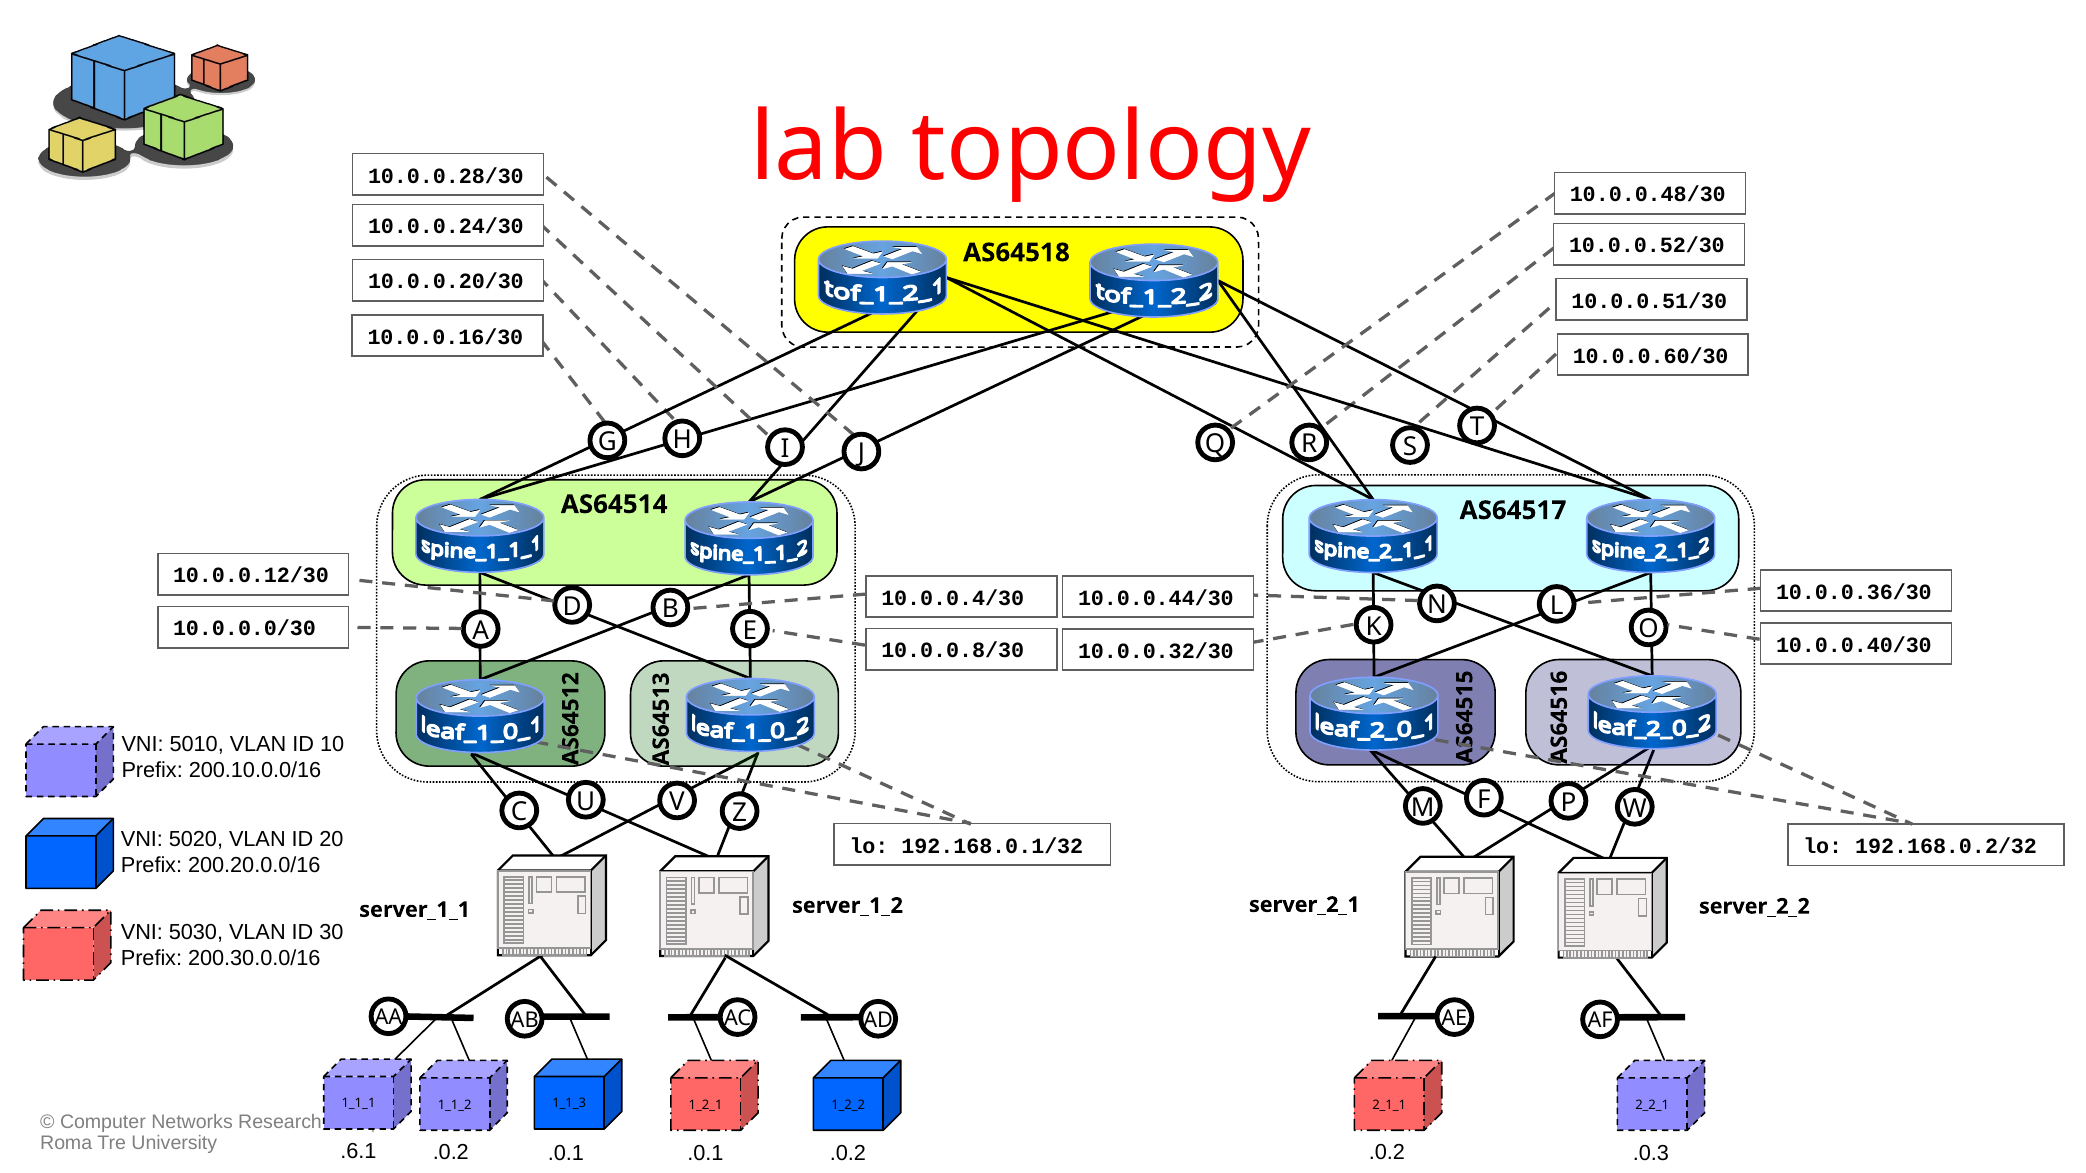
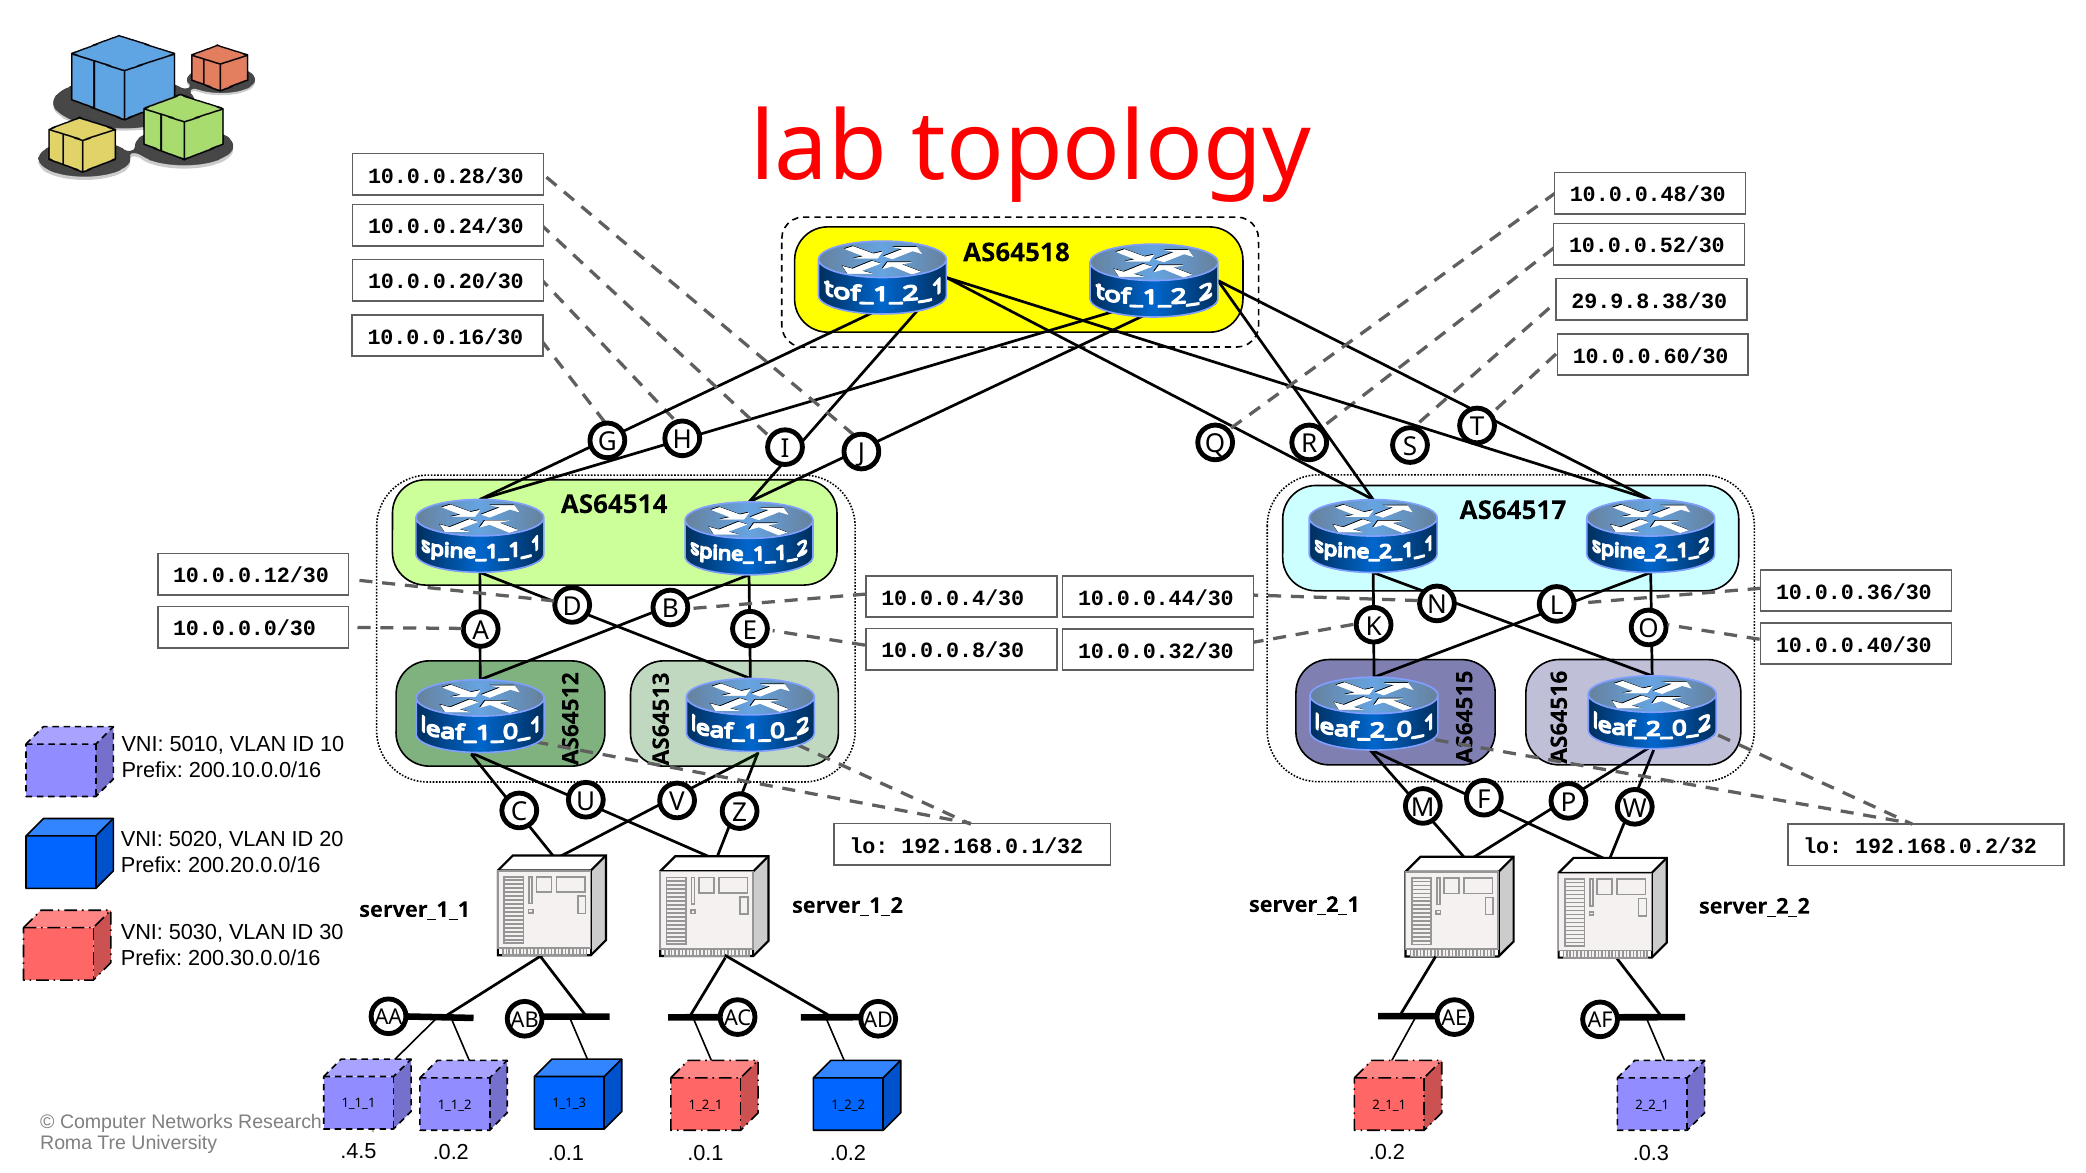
10.0.0.51/30: 10.0.0.51/30 -> 29.9.8.38/30 (1649, 301)
.6.1: .6.1 -> .4.5 (358, 1152)
